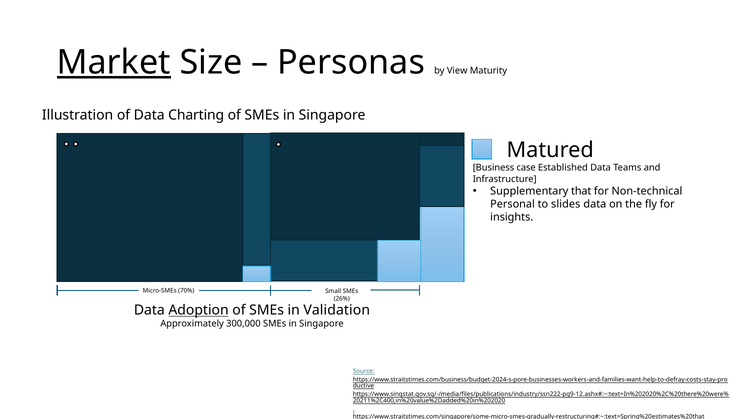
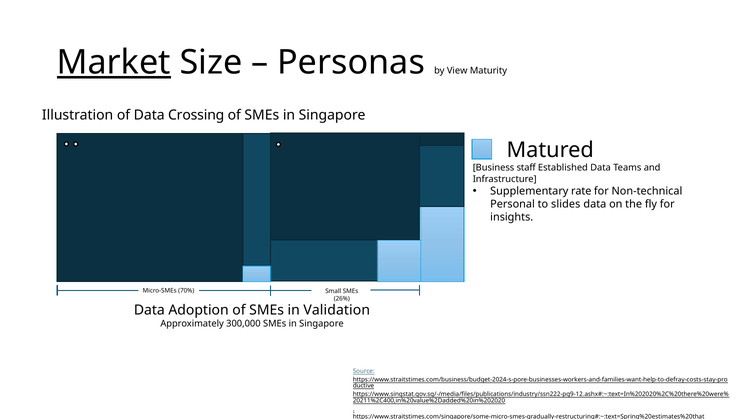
Charting: Charting -> Crossing (196, 115)
case: case -> staff (526, 168)
that: that -> rate (581, 191)
Adoption underline: present -> none (199, 310)
